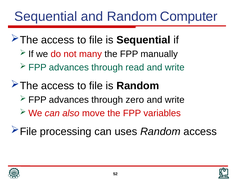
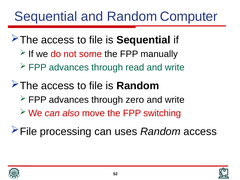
many: many -> some (90, 54)
variables: variables -> switching (162, 113)
